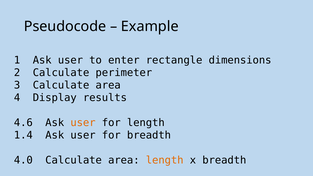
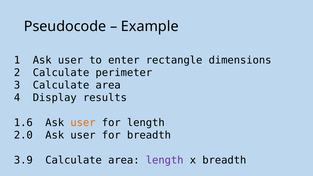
4.6: 4.6 -> 1.6 (23, 123)
1.4: 1.4 -> 2.0 (23, 135)
4.0: 4.0 -> 3.9 (23, 160)
length colour: orange -> purple (165, 160)
